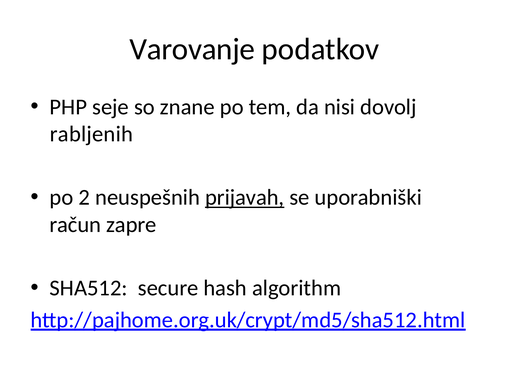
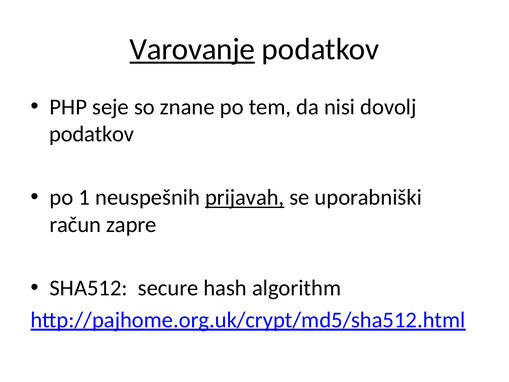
Varovanje underline: none -> present (192, 49)
rabljenih: rabljenih -> podatkov (92, 134)
2: 2 -> 1 (84, 197)
